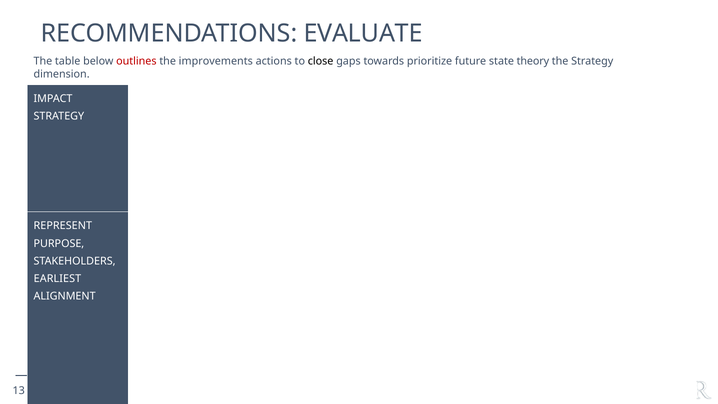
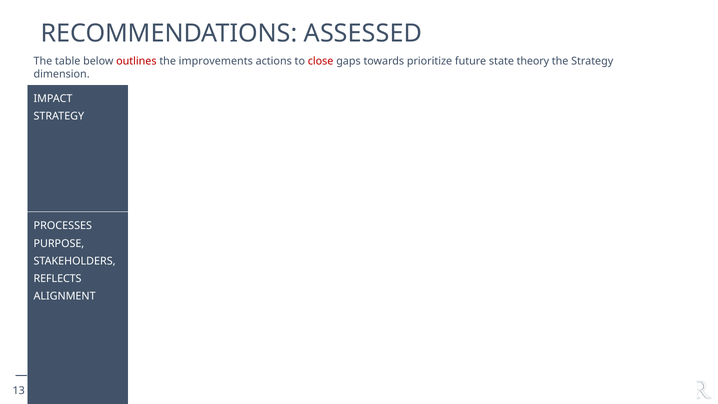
EVALUATE: EVALUATE -> ASSESSED (363, 34)
close colour: black -> red (321, 61)
REPRESENT: REPRESENT -> PROCESSES (63, 226)
EARLIEST: EARLIEST -> REFLECTS (58, 279)
